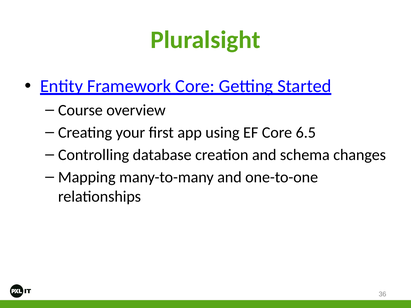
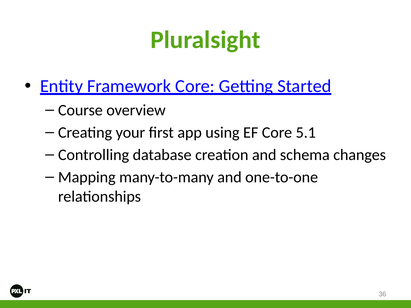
6.5: 6.5 -> 5.1 (306, 133)
